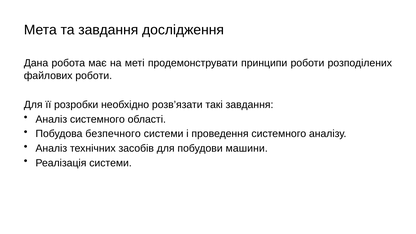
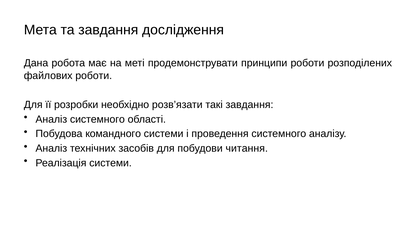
безпечного: безпечного -> командного (113, 134)
машини: машини -> читання (247, 148)
